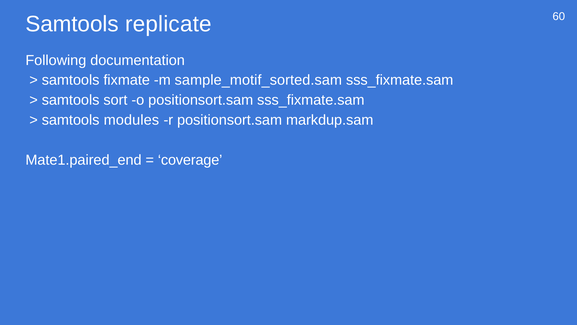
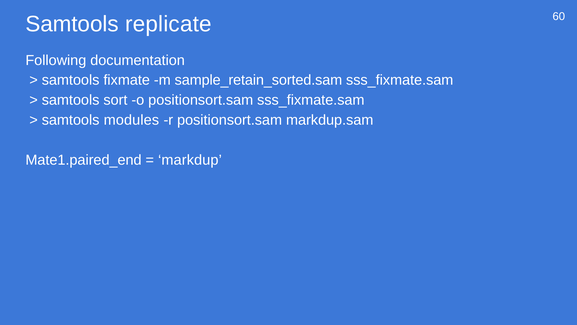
sample_motif_sorted.sam: sample_motif_sorted.sam -> sample_retain_sorted.sam (258, 80)
coverage: coverage -> markdup (190, 160)
